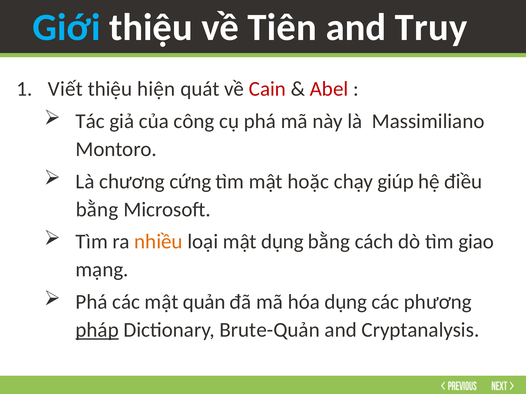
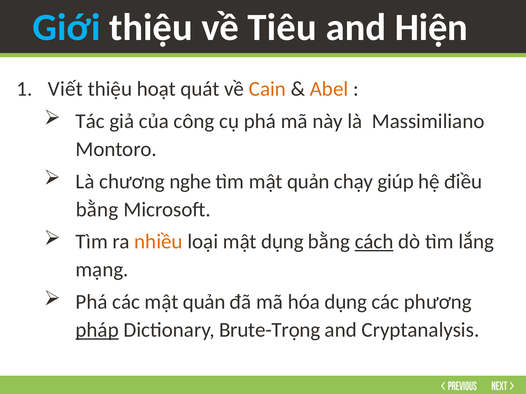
Tiên: Tiên -> Tiêu (282, 28)
Truy: Truy -> Hiện (431, 28)
hiện: hiện -> hoạt (156, 89)
Cain colour: red -> orange (267, 89)
Abel colour: red -> orange (329, 89)
cứng: cứng -> nghe (190, 182)
tìm mật hoặc: hoặc -> quản (308, 182)
cách underline: none -> present (374, 242)
giao: giao -> lắng (476, 242)
Brute-Quản: Brute-Quản -> Brute-Trọng (270, 330)
